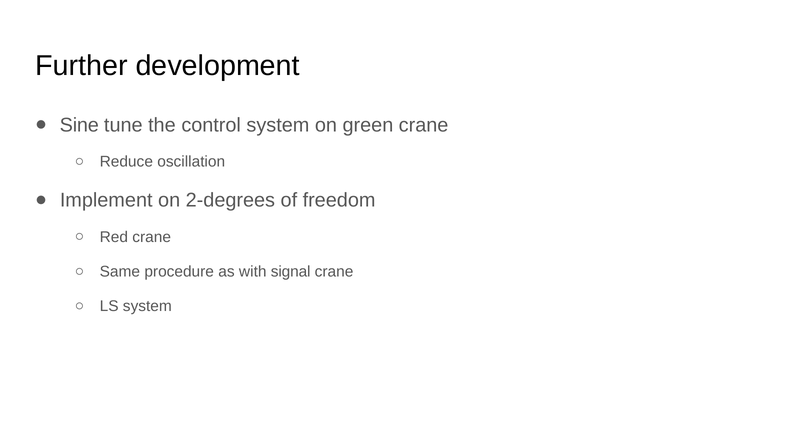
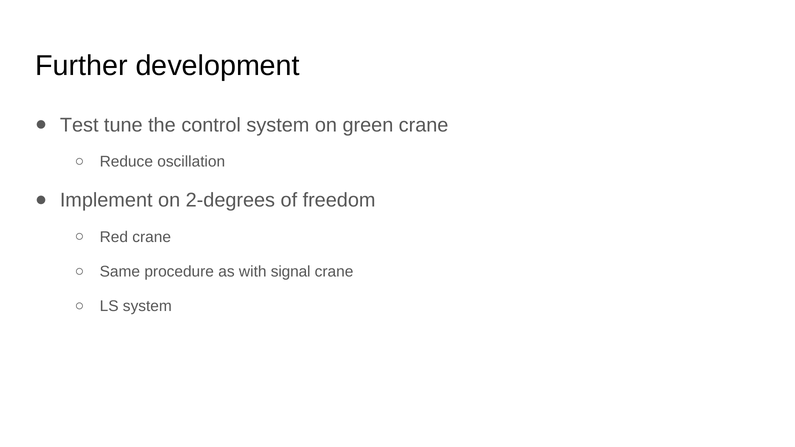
Sine: Sine -> Test (79, 125)
